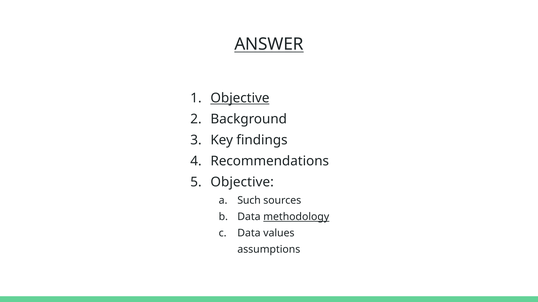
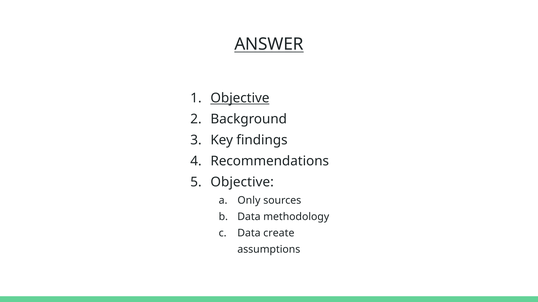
Such: Such -> Only (249, 201)
methodology underline: present -> none (296, 217)
values: values -> create (279, 234)
